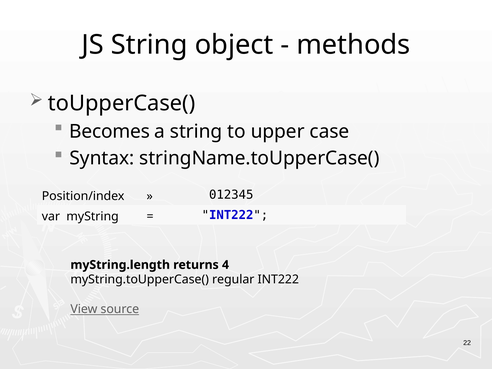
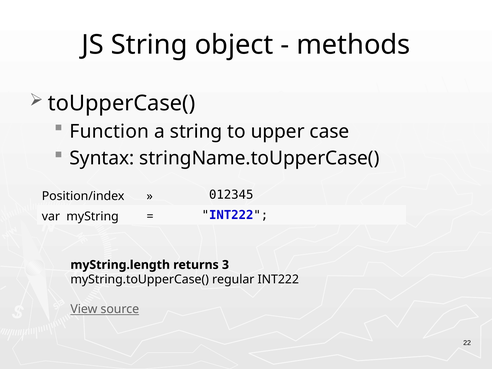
Becomes: Becomes -> Function (109, 131)
4: 4 -> 3 (225, 265)
